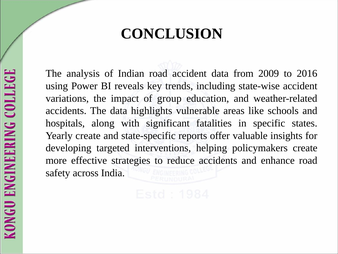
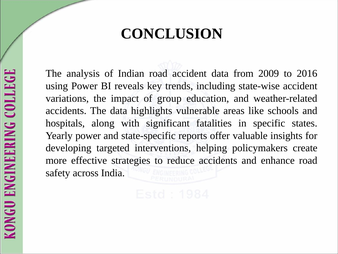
Yearly create: create -> power (88, 135)
